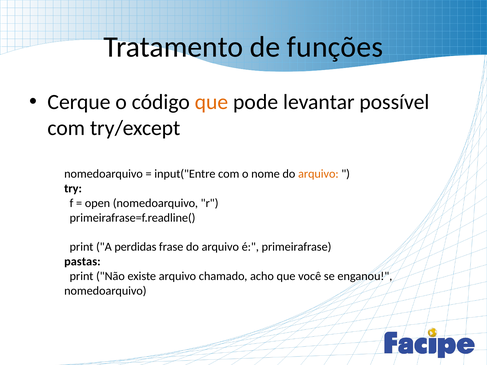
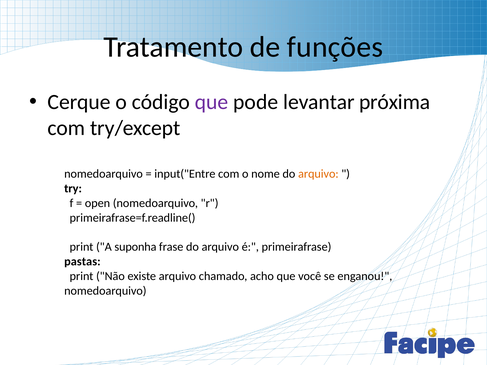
que colour: orange -> purple (212, 102)
possível: possível -> próxima (395, 102)
perdidas: perdidas -> suponha (135, 247)
